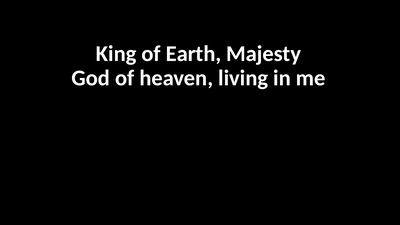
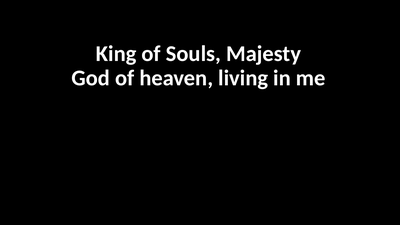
Earth: Earth -> Souls (193, 54)
